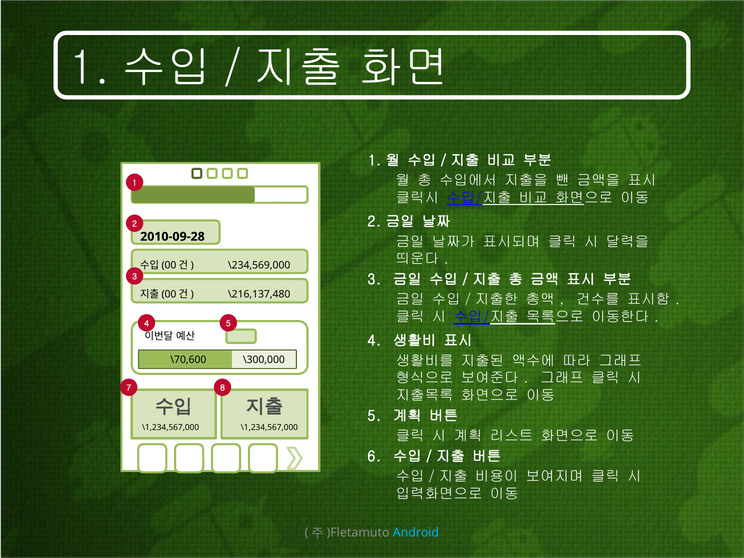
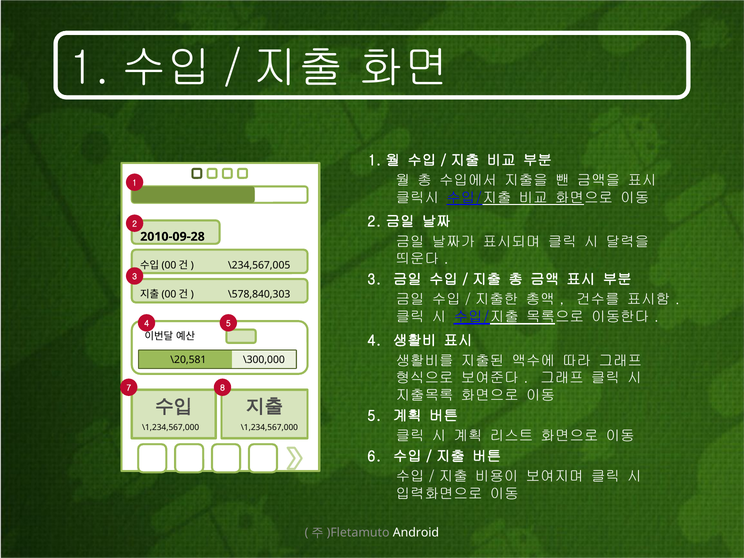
\234,569,000: \234,569,000 -> \234,567,005 (259, 265)
\216,137,480: \216,137,480 -> \578,840,303 (259, 294)
\70,600: \70,600 -> \20,581 (188, 360)
Android colour: light blue -> white (416, 533)
